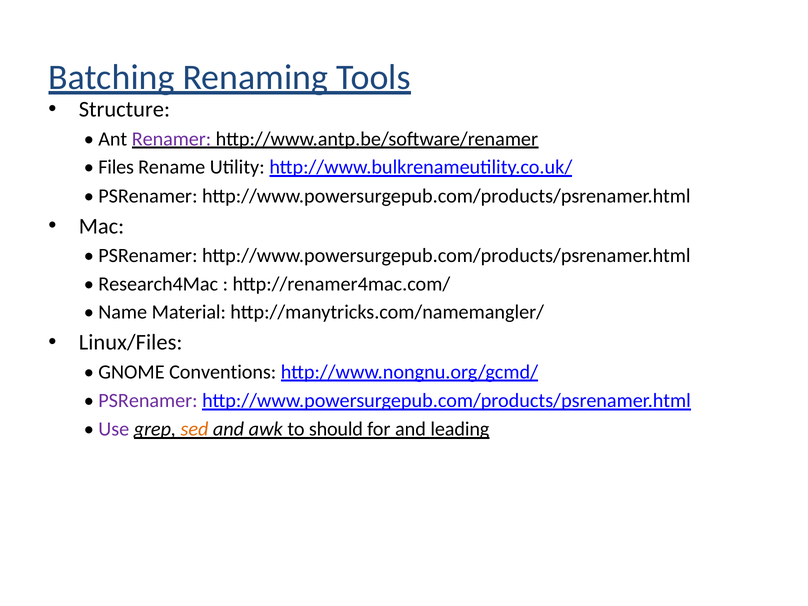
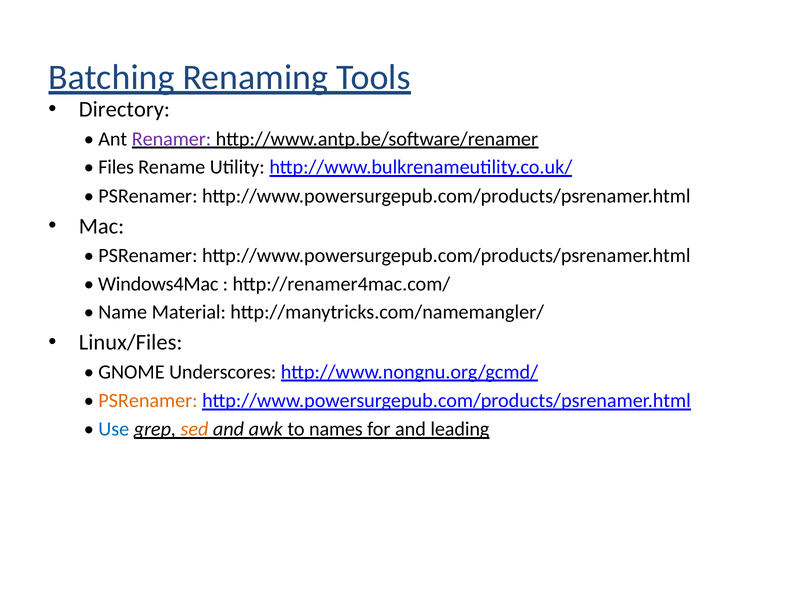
Structure: Structure -> Directory (124, 109)
Research4Mac: Research4Mac -> Windows4Mac (158, 284)
Conventions: Conventions -> Underscores (223, 372)
PSRenamer colour: purple -> orange (148, 401)
Use colour: purple -> blue (114, 429)
should: should -> names (336, 429)
